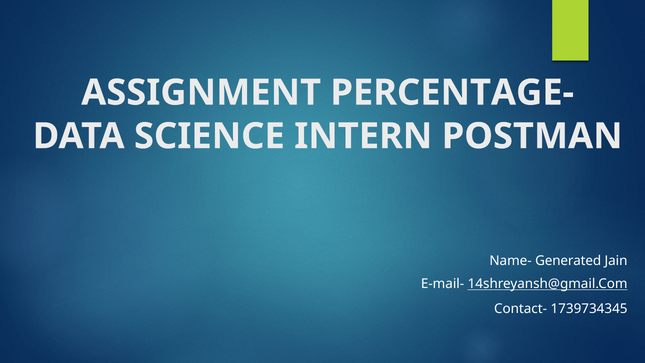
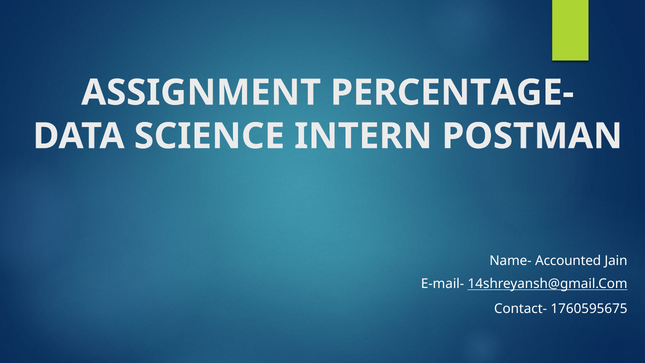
Generated: Generated -> Accounted (568, 261)
1739734345: 1739734345 -> 1760595675 (589, 309)
